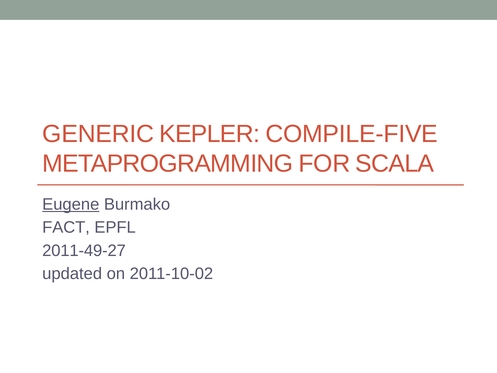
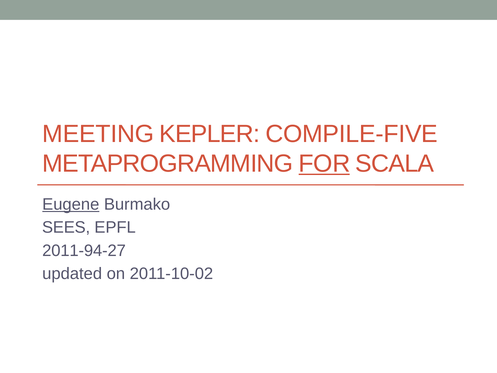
GENERIC: GENERIC -> MEETING (98, 134)
FOR underline: none -> present (324, 164)
FACT: FACT -> SEES (66, 227)
2011-49-27: 2011-49-27 -> 2011-94-27 (84, 250)
